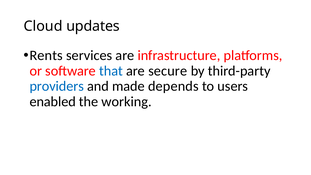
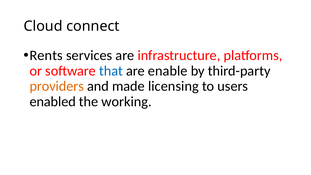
updates: updates -> connect (93, 26)
secure: secure -> enable (168, 71)
providers colour: blue -> orange (57, 86)
depends: depends -> licensing (173, 86)
